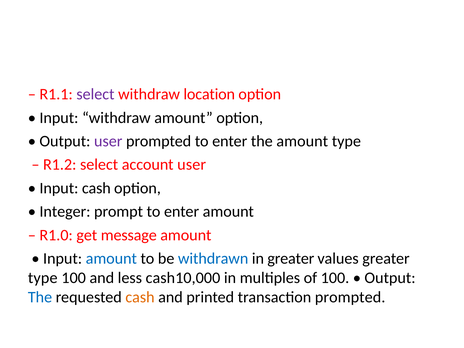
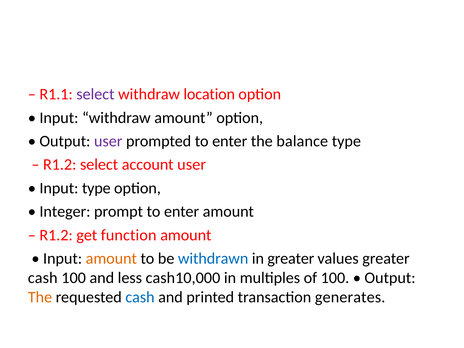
the amount: amount -> balance (302, 141)
Input cash: cash -> type (96, 188)
R1.0: R1.0 -> R1.2 (56, 235)
message: message -> function (129, 235)
amount colour: blue -> orange (111, 259)
type: type -> cash (43, 278)
The colour: blue -> orange (40, 297)
cash colour: orange -> blue (140, 297)
transaction prompted: prompted -> generates (350, 297)
